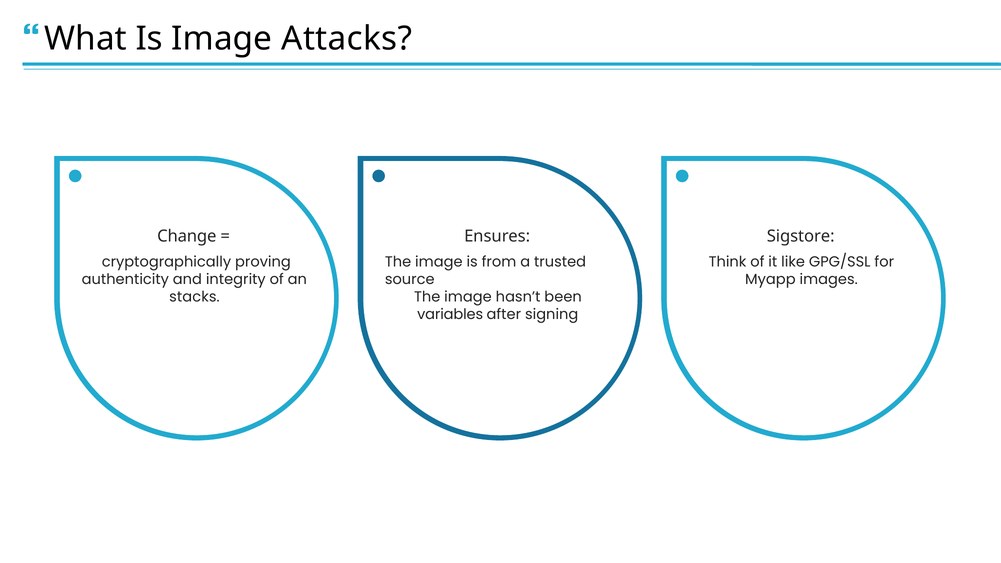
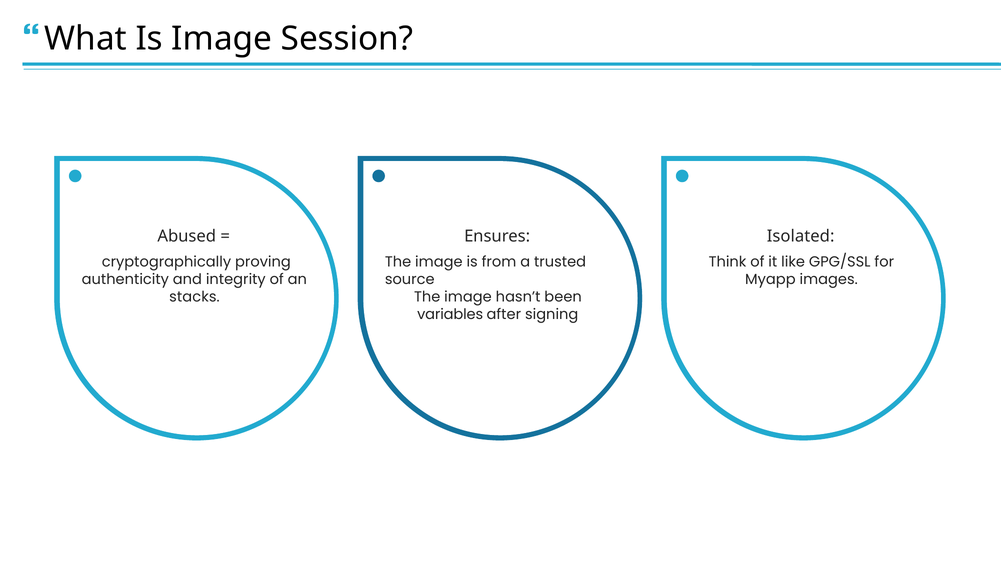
Attacks: Attacks -> Session (347, 39)
Change: Change -> Abused (187, 236)
Sigstore: Sigstore -> Isolated (801, 236)
